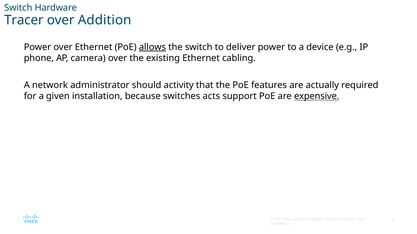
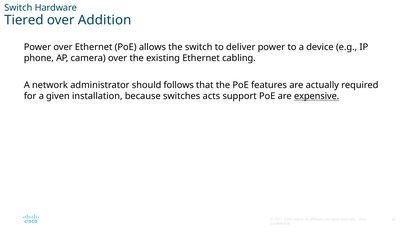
Tracer: Tracer -> Tiered (24, 20)
allows underline: present -> none (152, 47)
activity: activity -> follows (179, 85)
